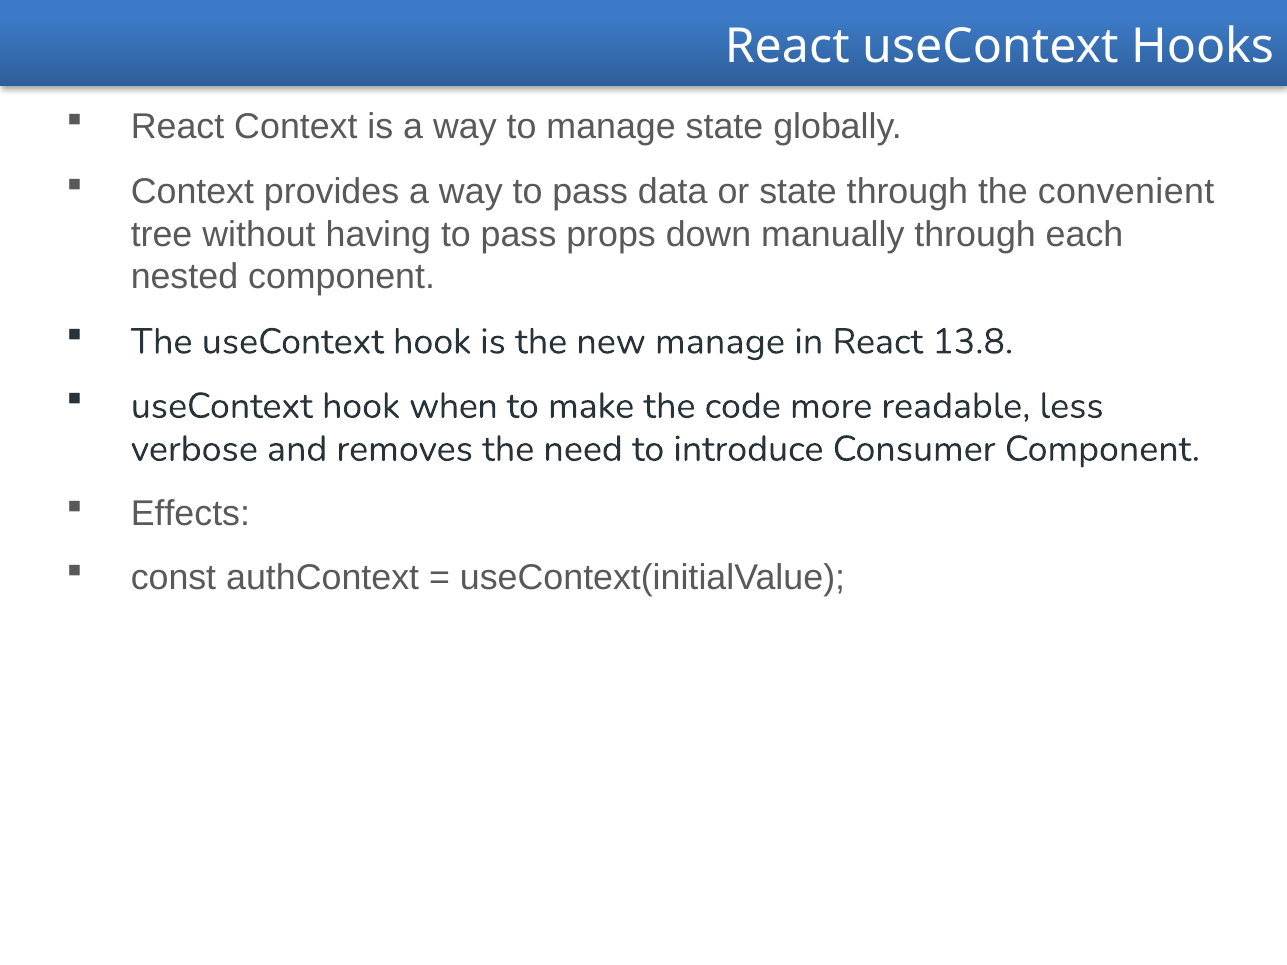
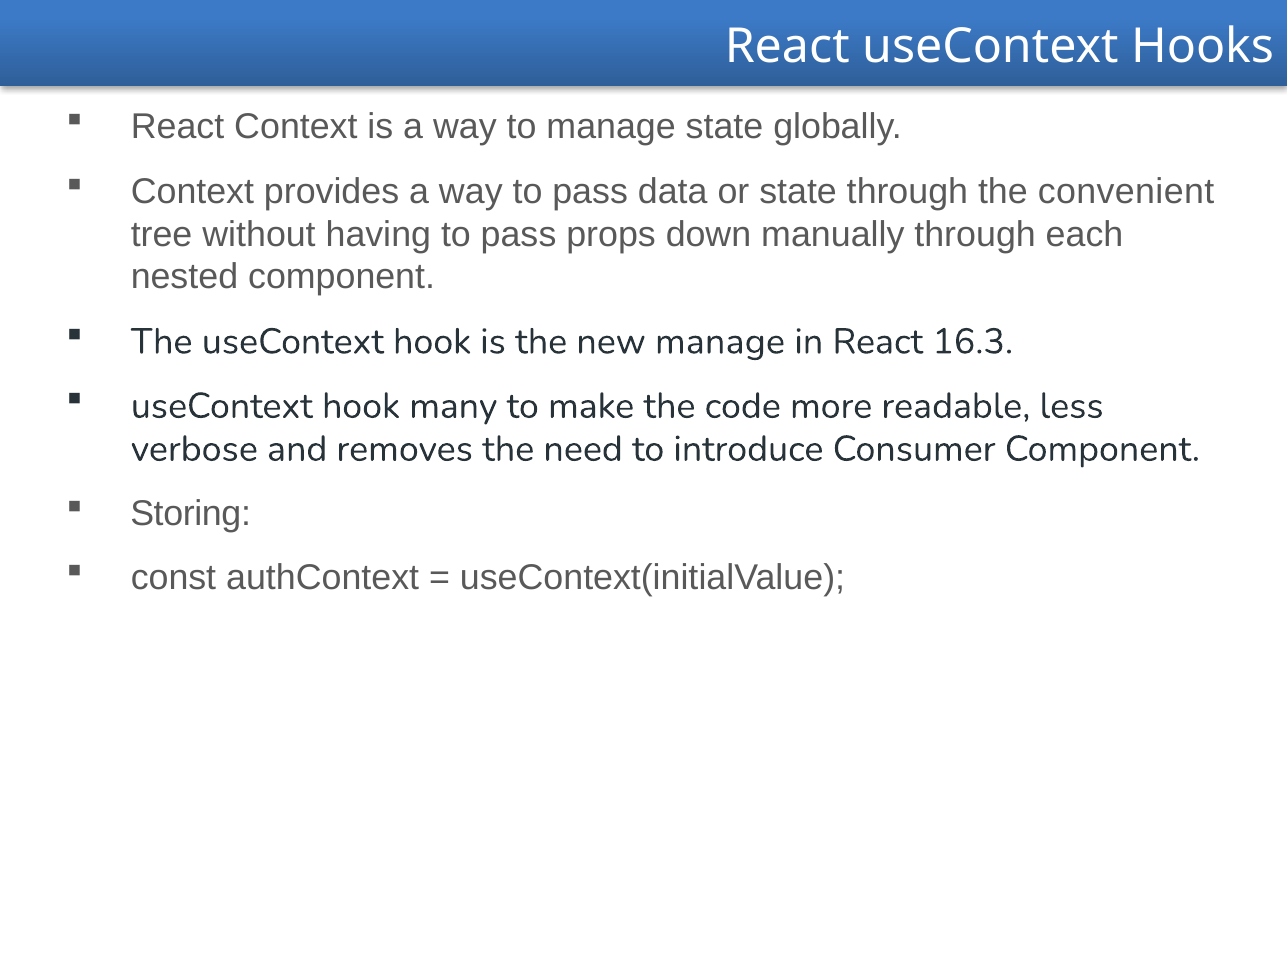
13.8: 13.8 -> 16.3 (973, 342)
when: when -> many (453, 406)
Effects: Effects -> Storing (191, 513)
